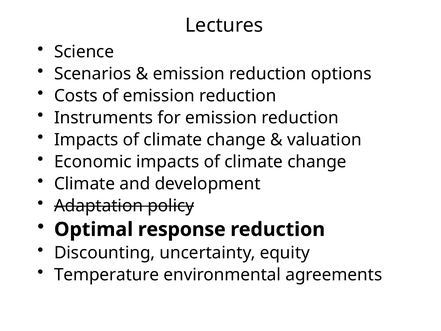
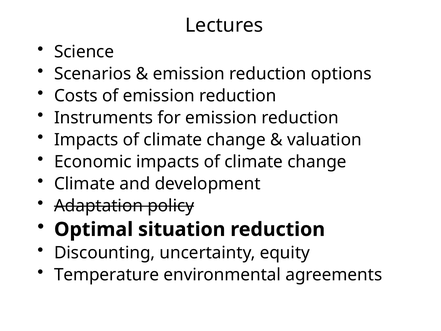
response: response -> situation (182, 229)
